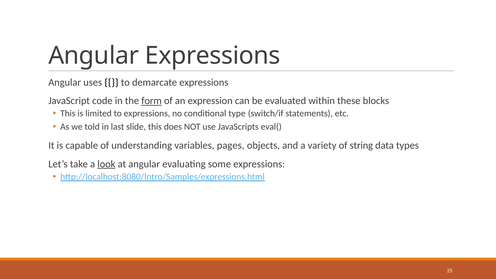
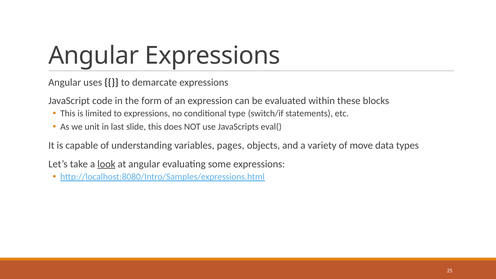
form underline: present -> none (152, 101)
told: told -> unit (92, 127)
string: string -> move (361, 146)
